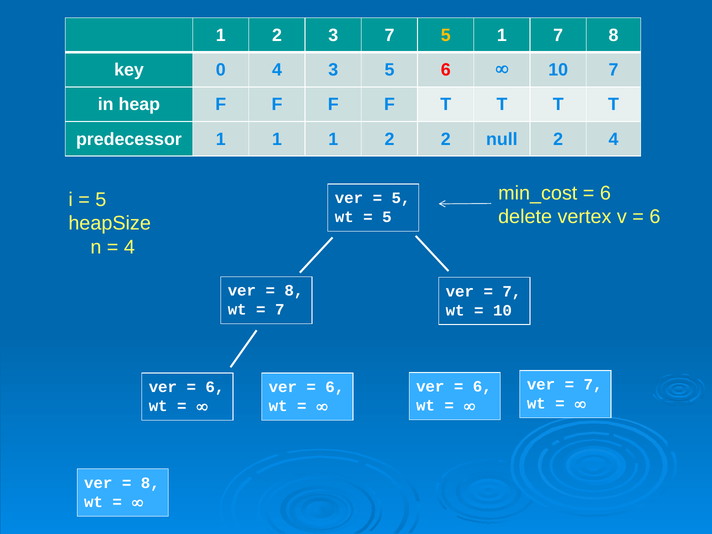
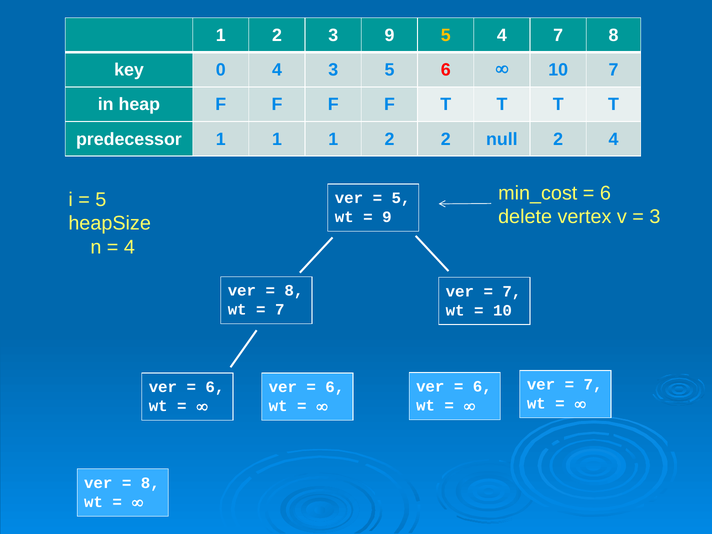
3 7: 7 -> 9 (389, 35)
5 1: 1 -> 4 (502, 35)
6: 6 -> 3 (655, 217)
5: 5 -> 9 (387, 217)
